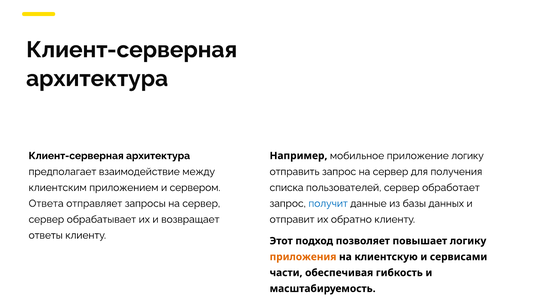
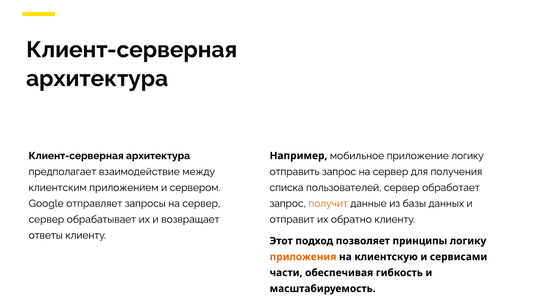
Ответа: Ответа -> Google (46, 203)
получит colour: blue -> orange (328, 203)
повышает: повышает -> принципы (420, 241)
